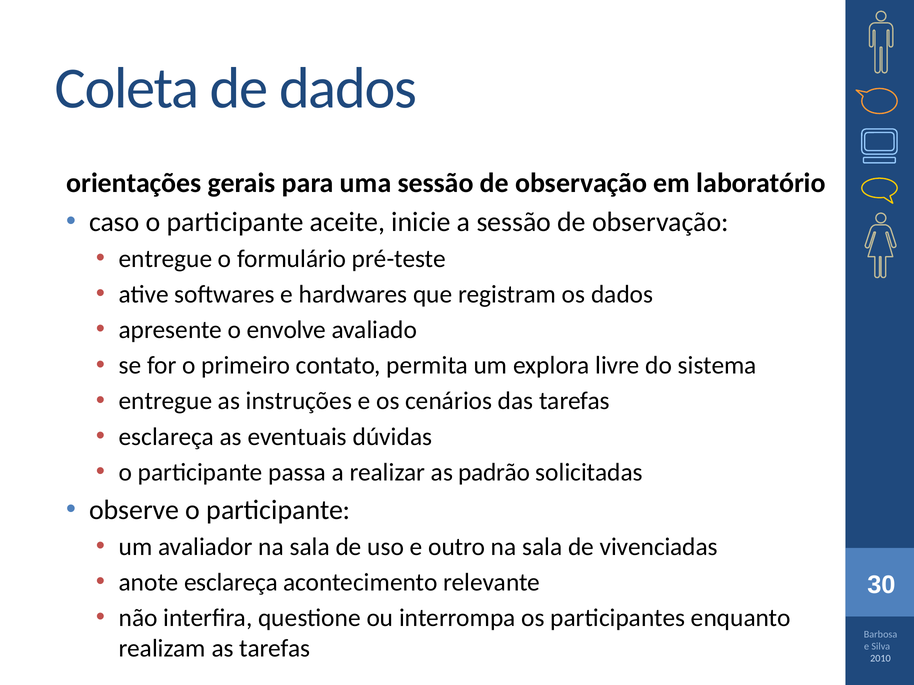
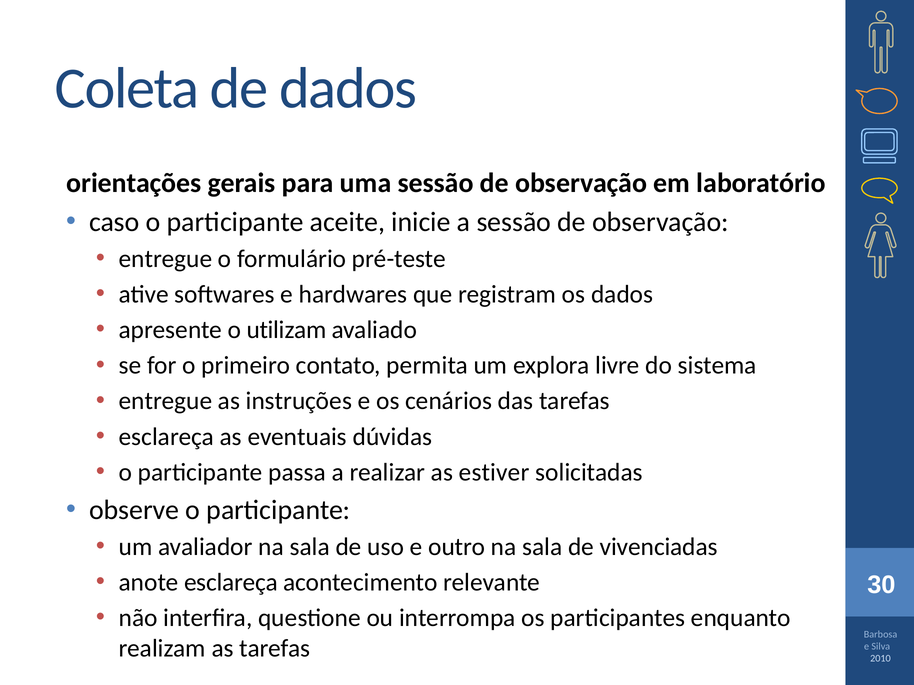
envolve: envolve -> utilizam (286, 330)
padrão: padrão -> estiver (494, 473)
